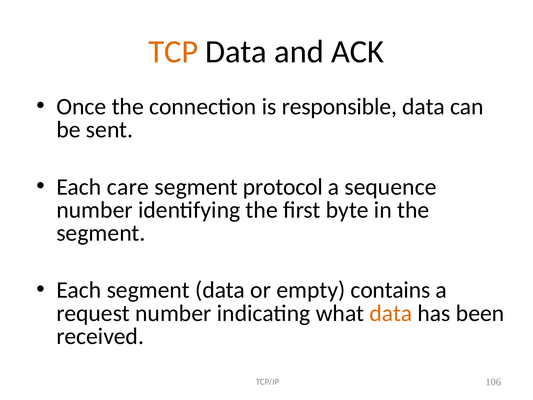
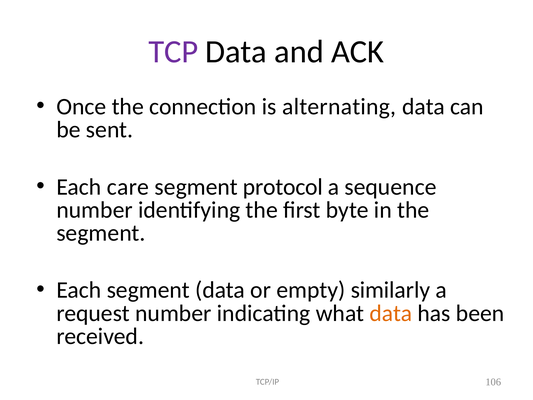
TCP colour: orange -> purple (173, 52)
responsible: responsible -> alternating (339, 107)
contains: contains -> similarly (390, 290)
